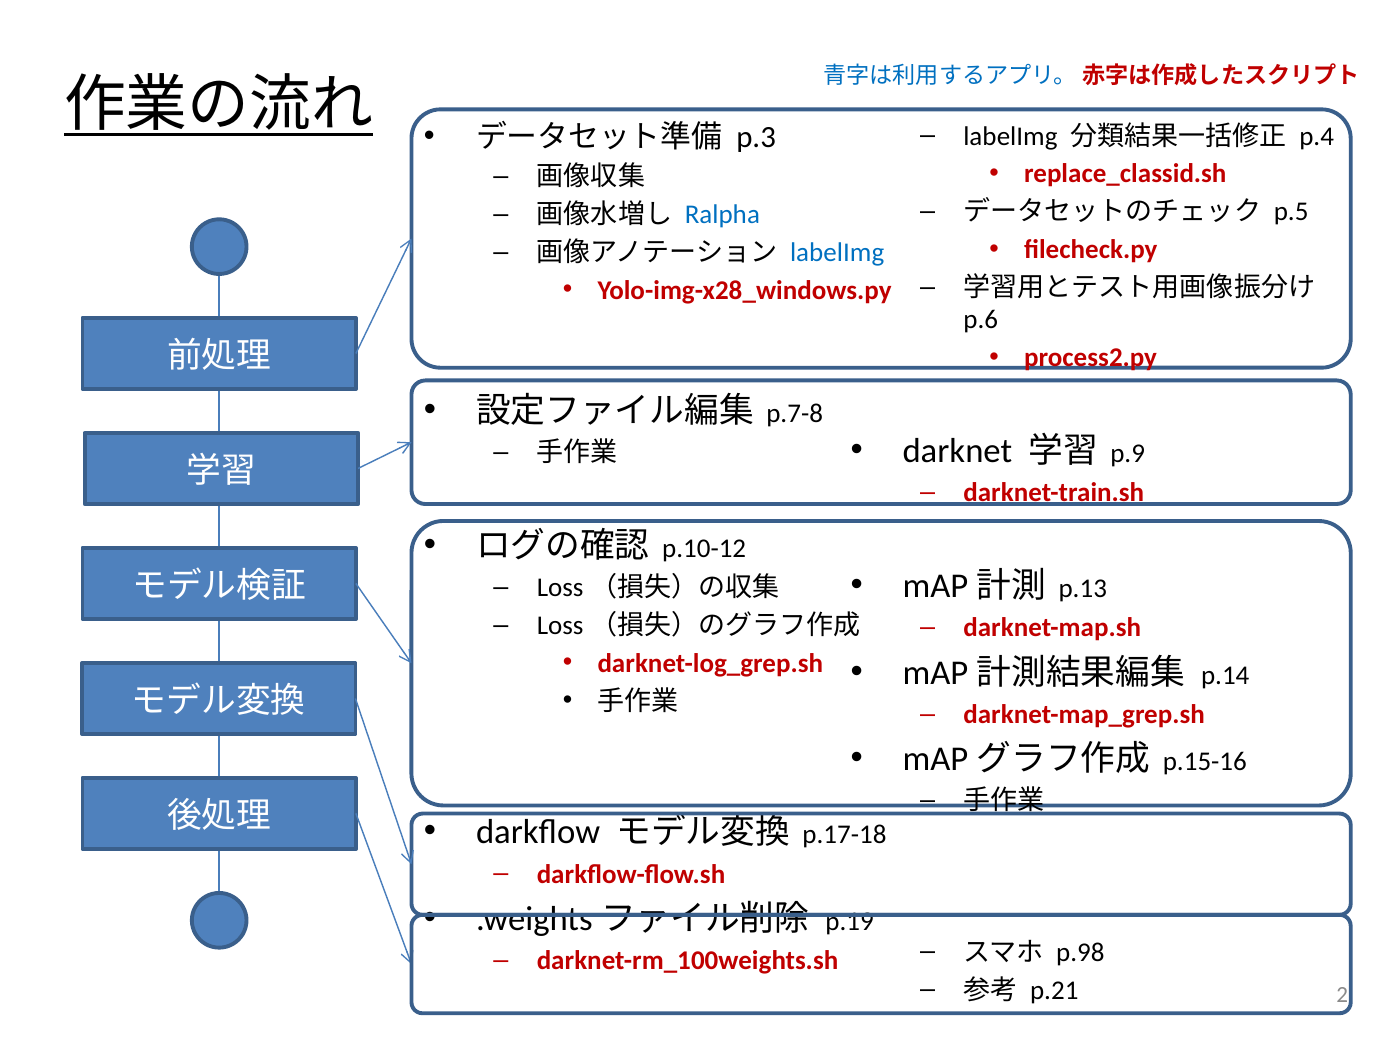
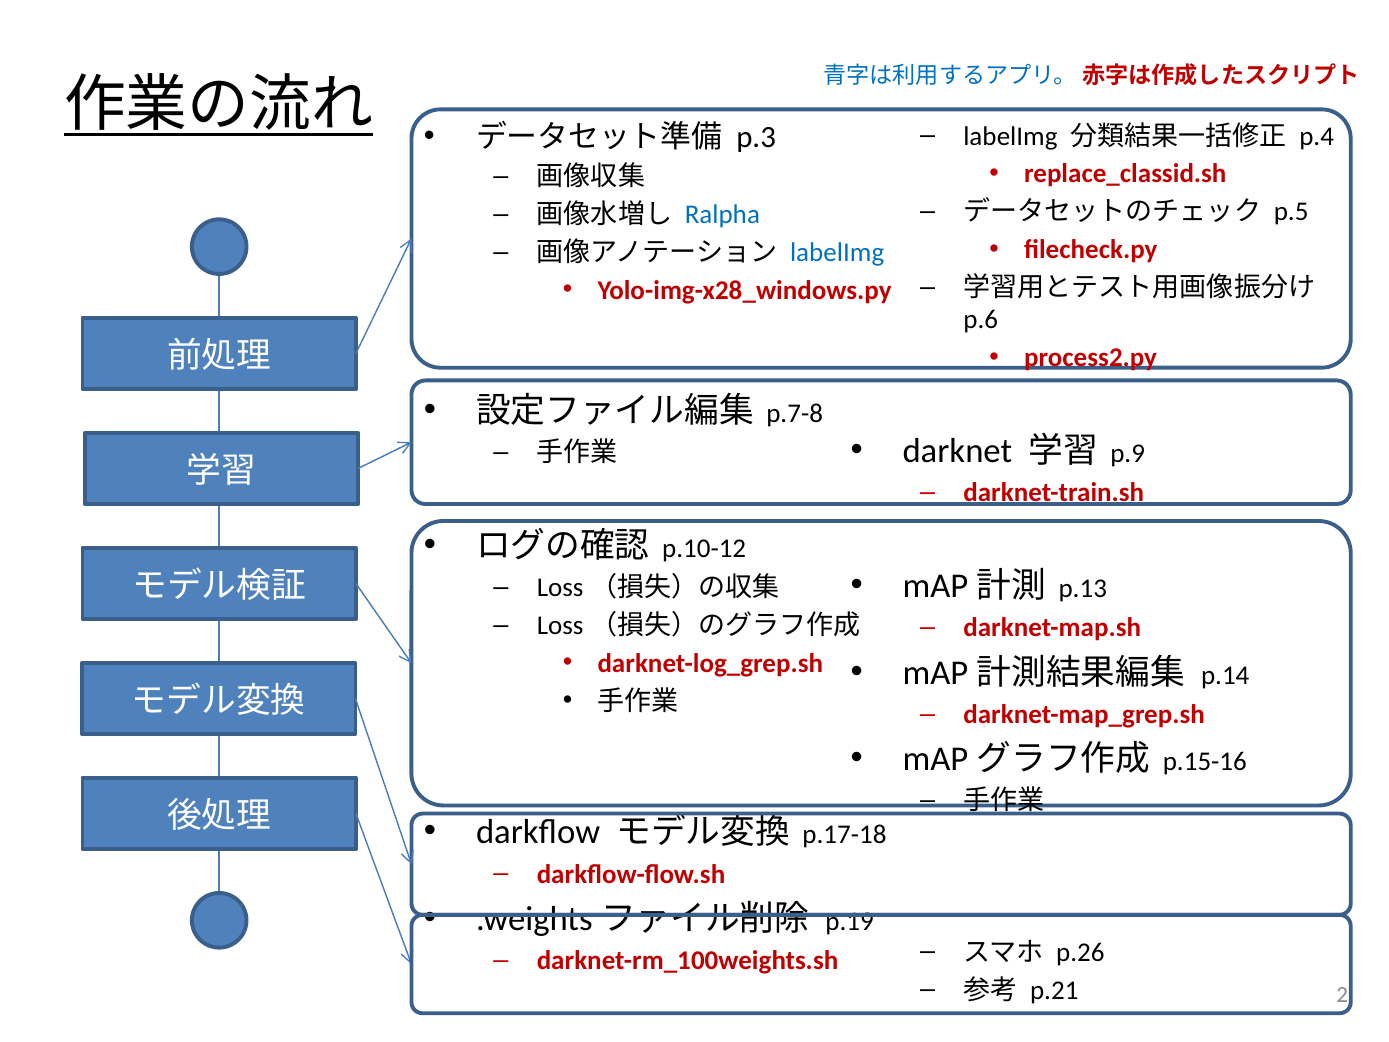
p.98: p.98 -> p.26 (1080, 952)
